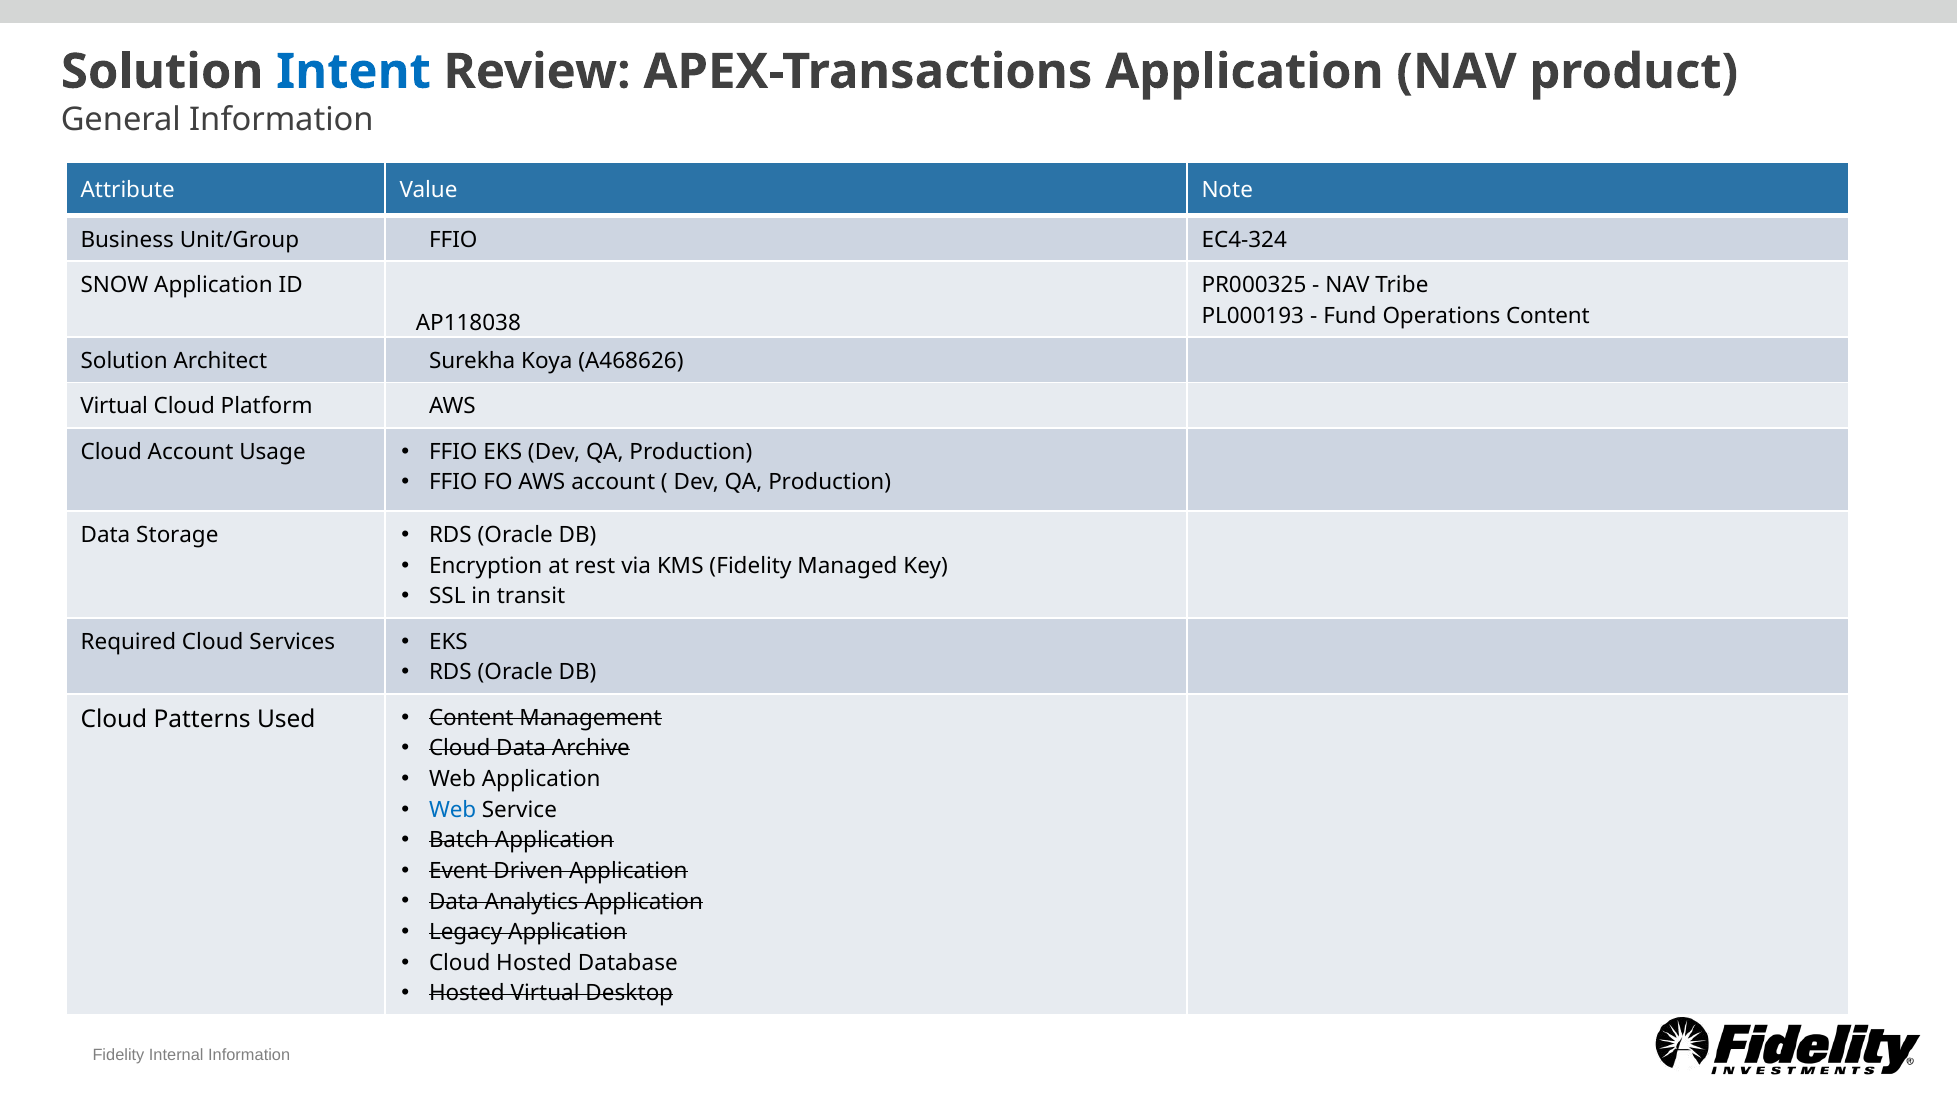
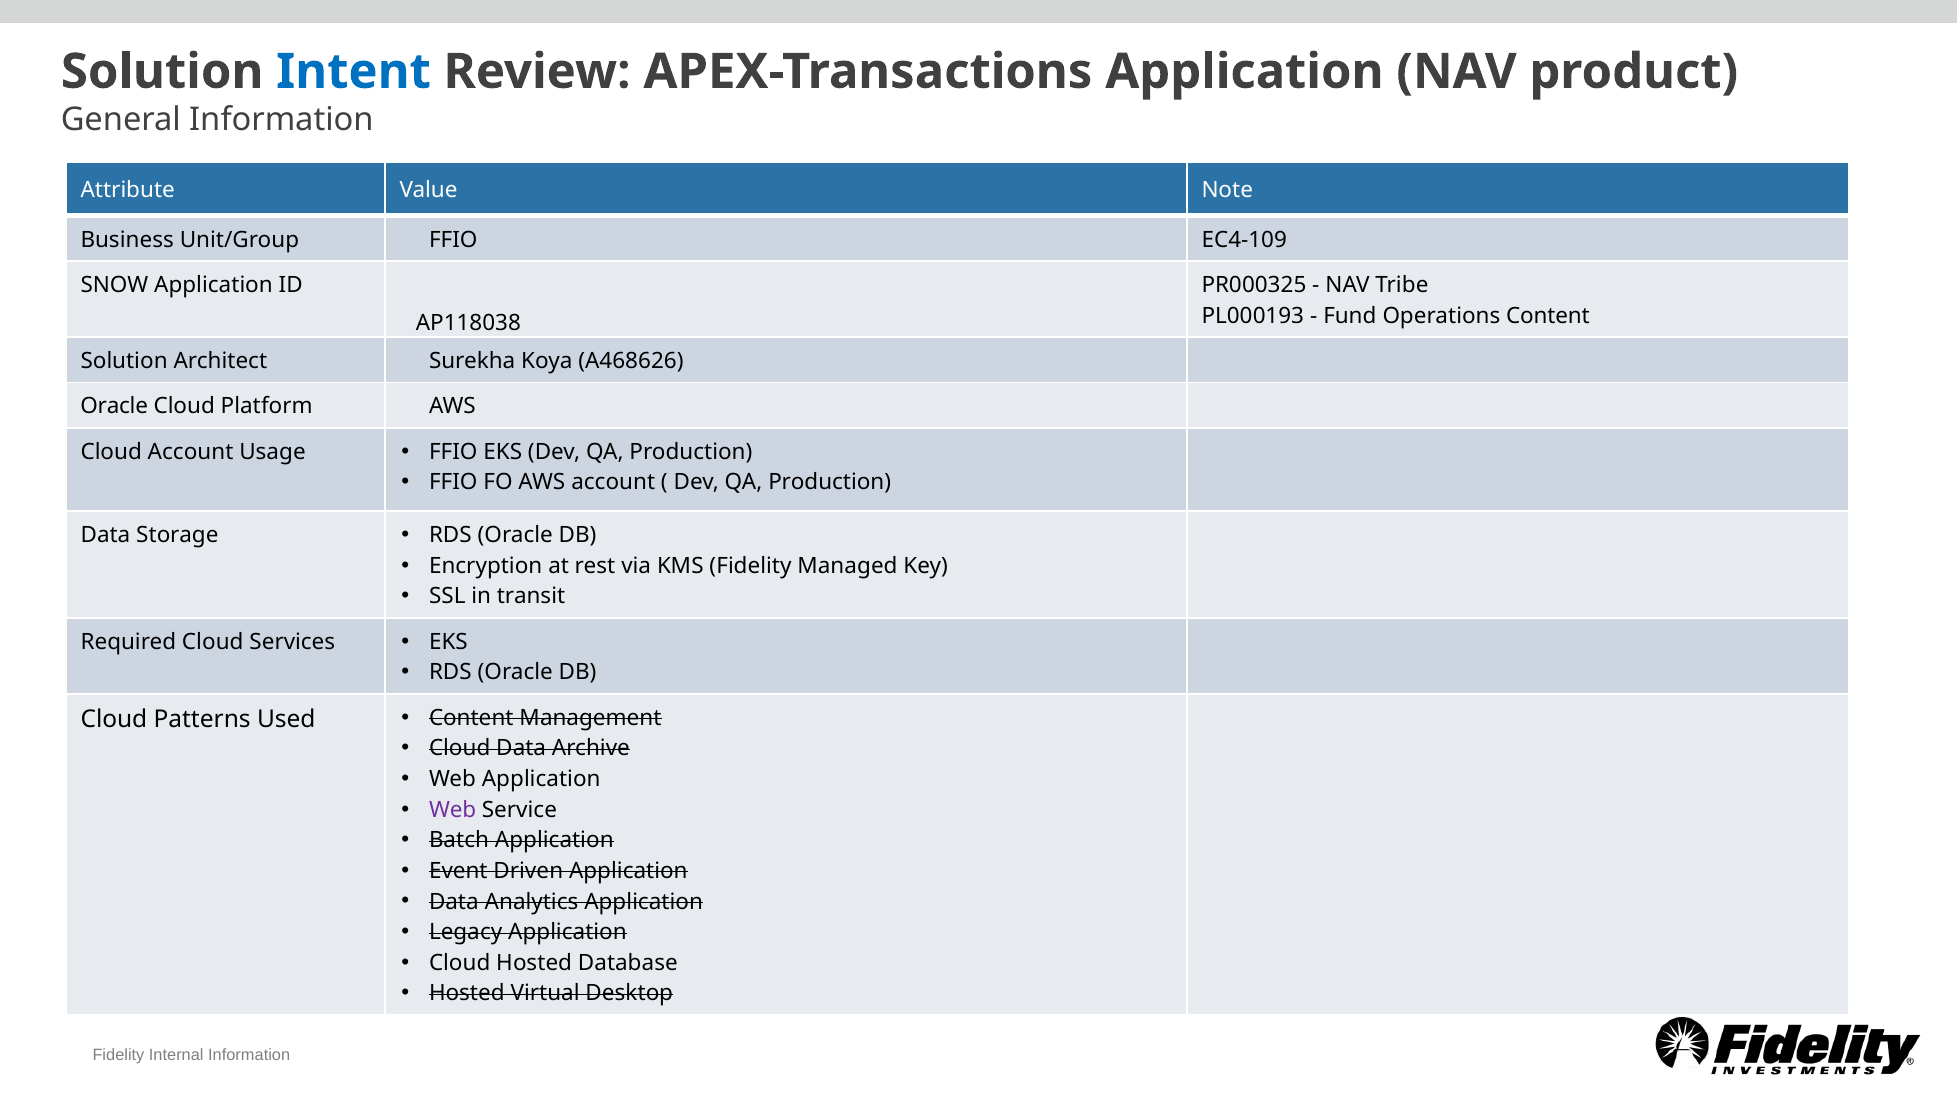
EC4-324: EC4-324 -> EC4-109 (1244, 240)
Virtual: Virtual -> Oracle (114, 407)
Web colour: blue -> purple (453, 810)
